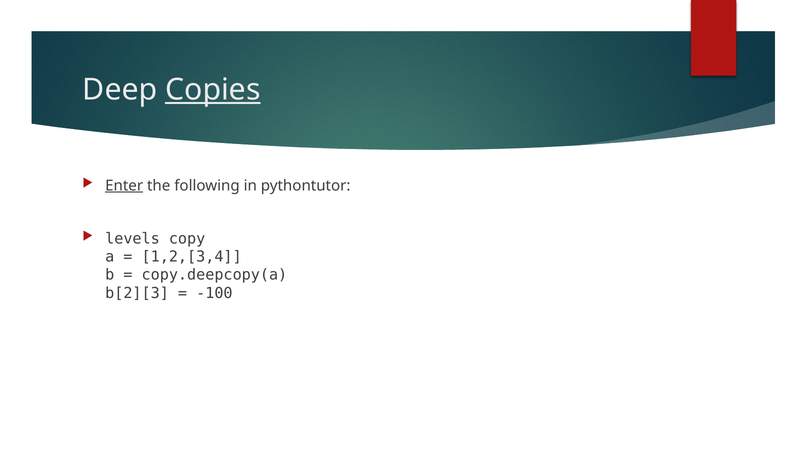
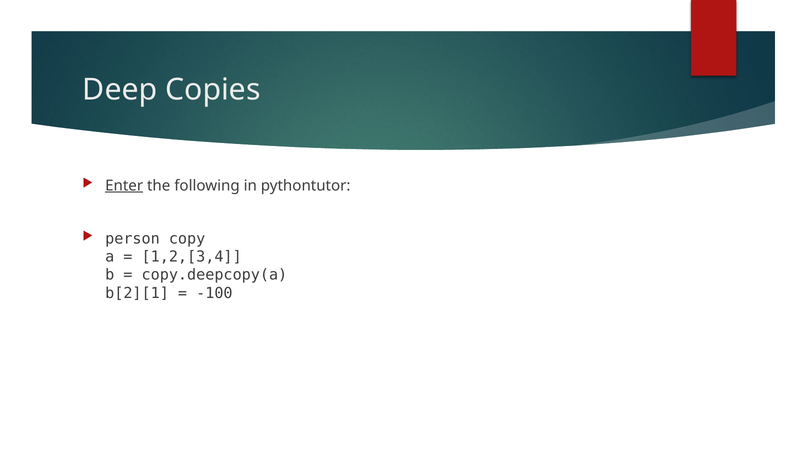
Copies underline: present -> none (213, 90)
levels: levels -> person (132, 239)
b[2][3: b[2][3 -> b[2][1 (137, 293)
